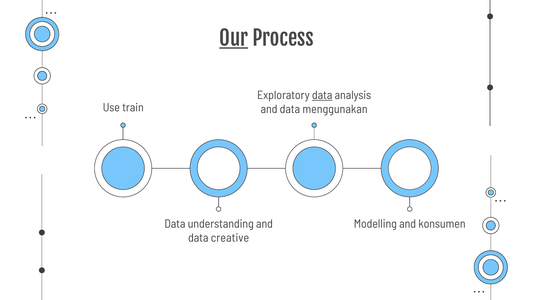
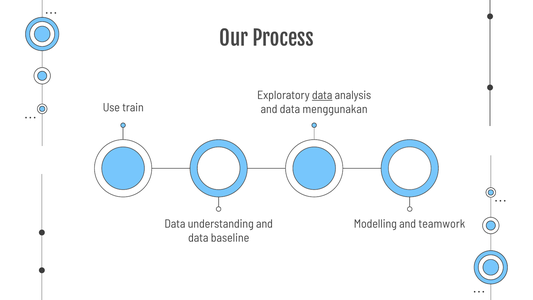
Our underline: present -> none (234, 39)
konsumen: konsumen -> teamwork (442, 224)
creative: creative -> baseline (230, 238)
